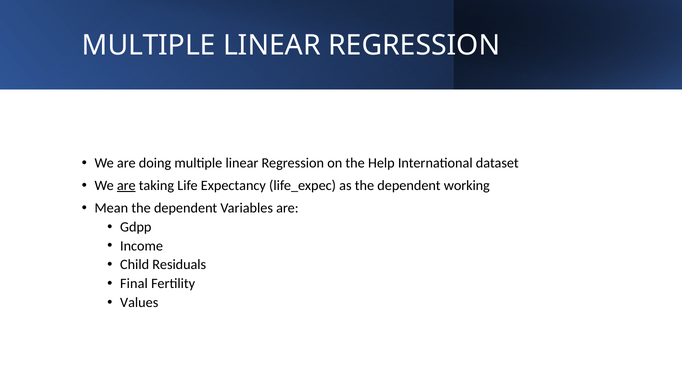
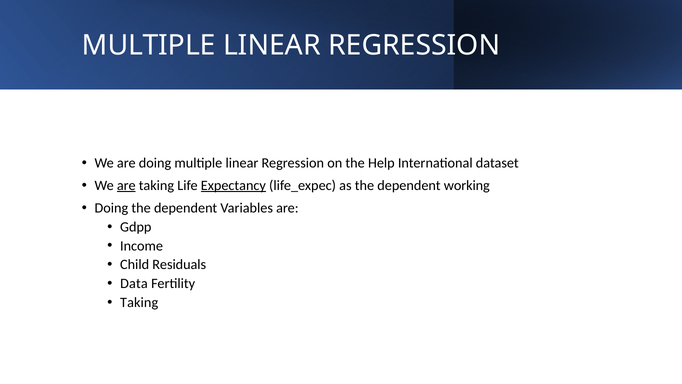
Expectancy underline: none -> present (233, 185)
Mean: Mean -> Doing (111, 208)
Final: Final -> Data (134, 283)
Values: Values -> Taking (139, 302)
